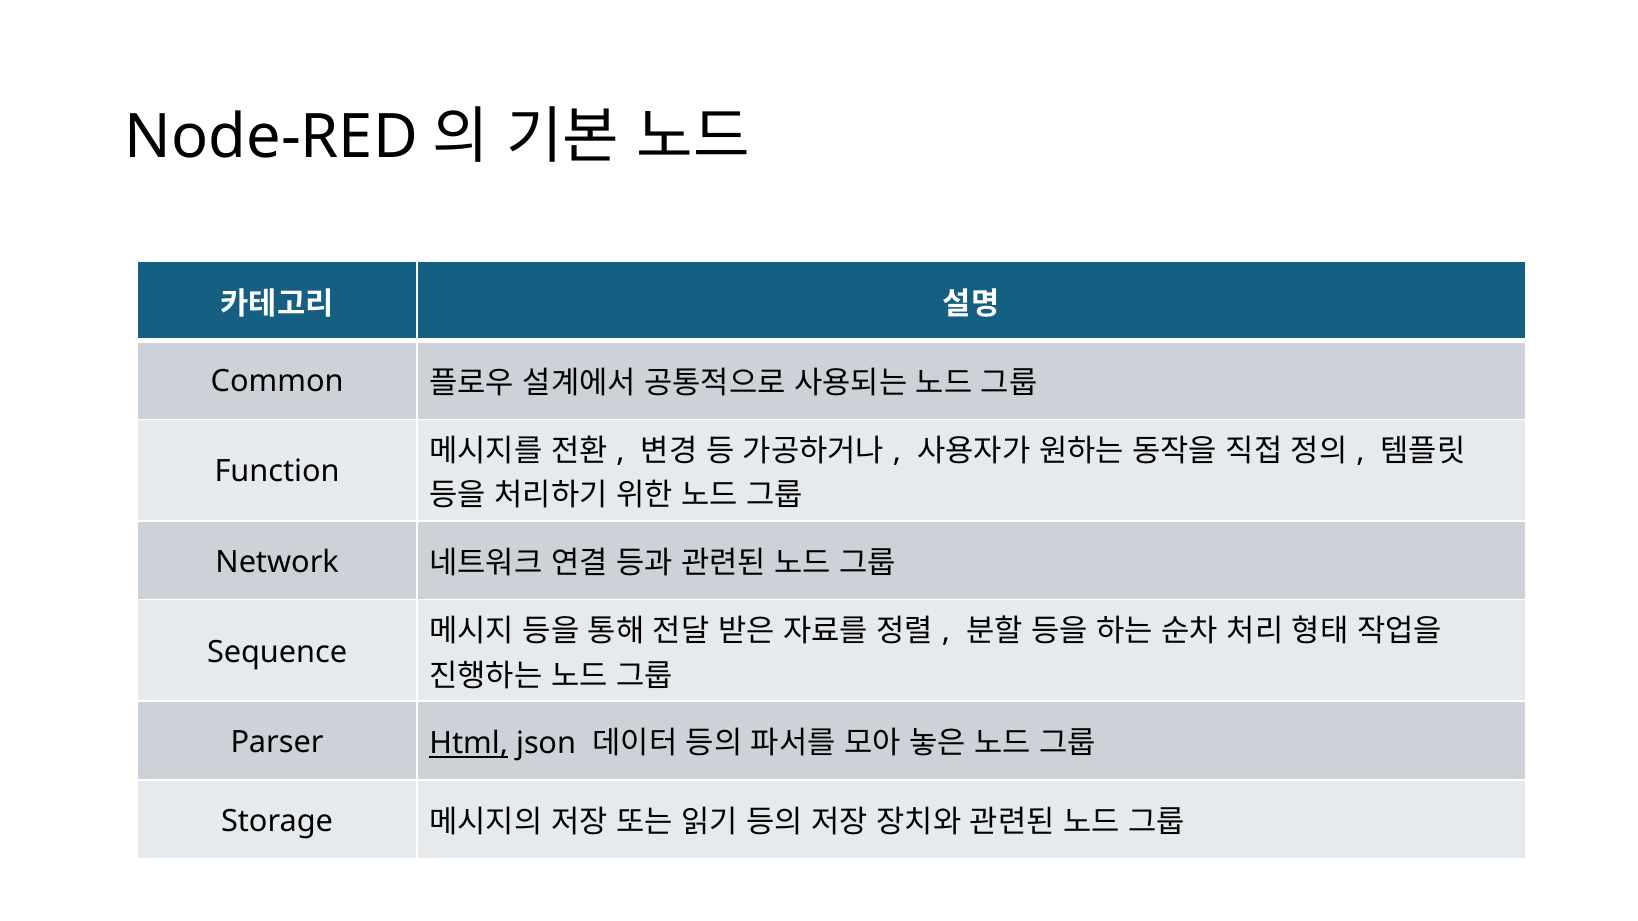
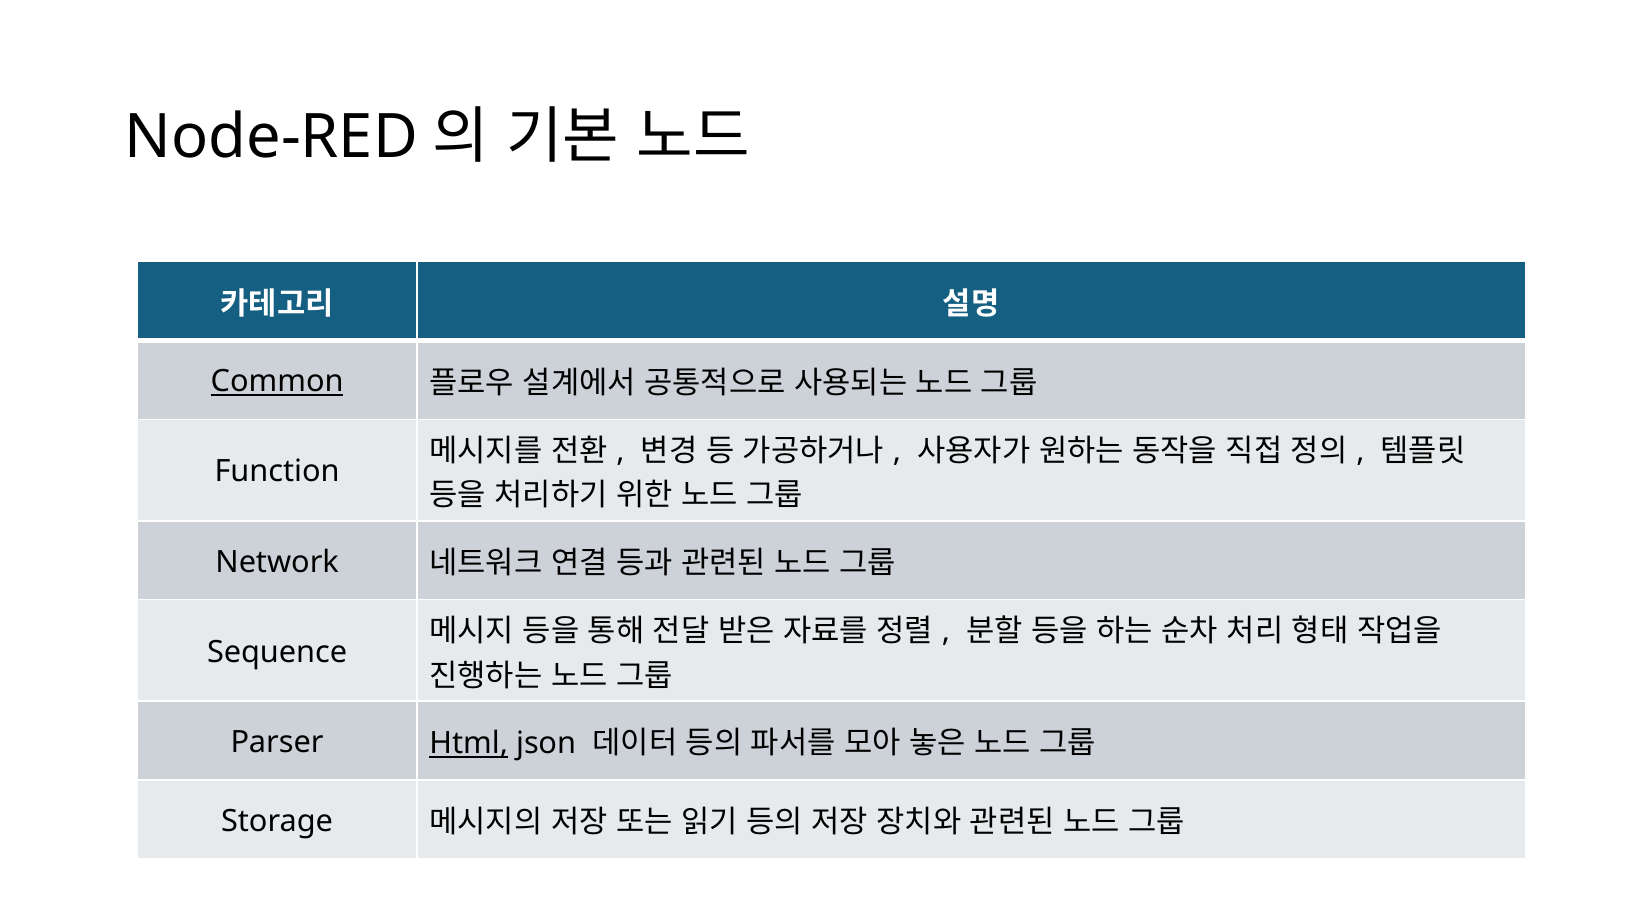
Common underline: none -> present (277, 382)
